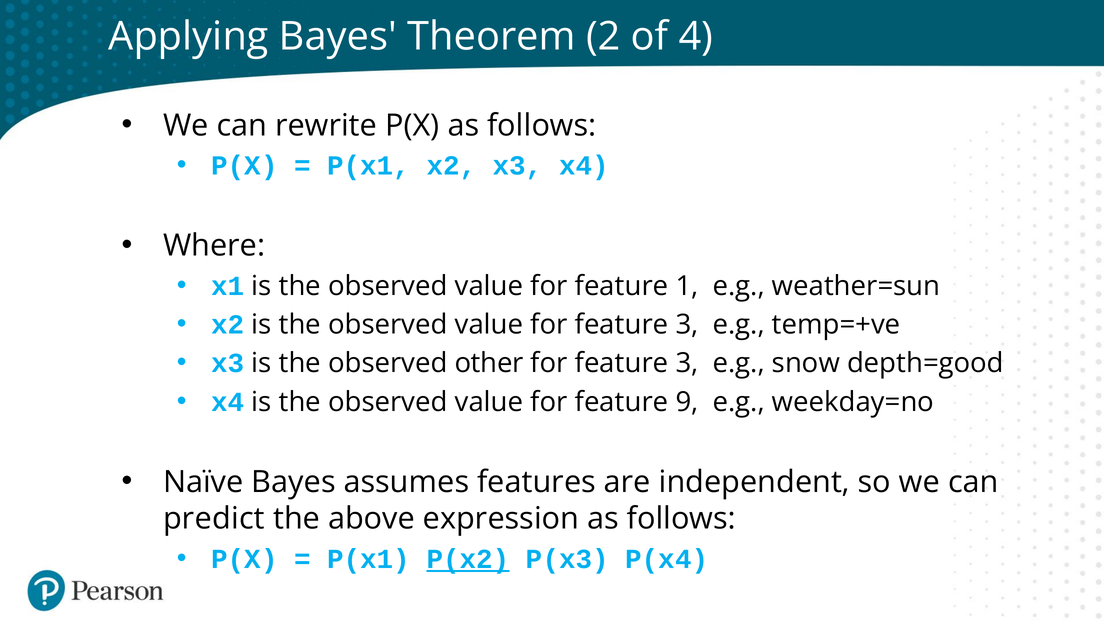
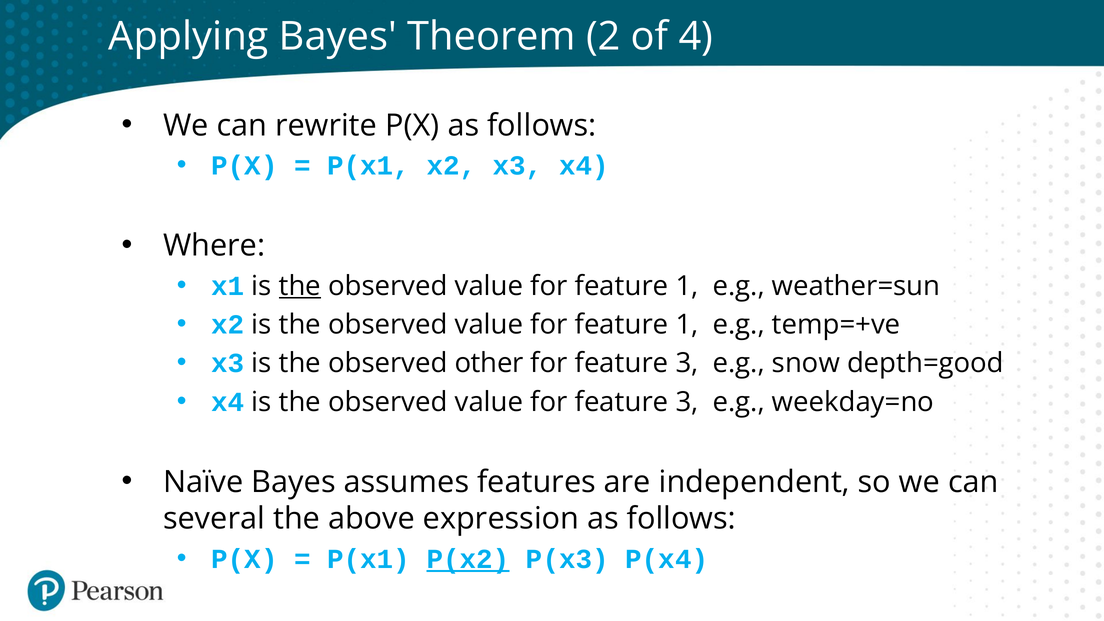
the underline: none -> present (300, 286)
3: 3 -> 1 (687, 325)
value for feature 9: 9 -> 3 (687, 402)
predict: predict -> several (214, 519)
